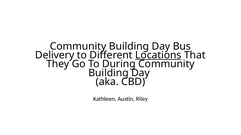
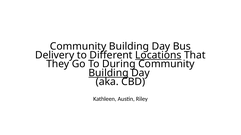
Building underline: none -> present (109, 73)
